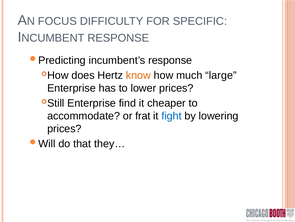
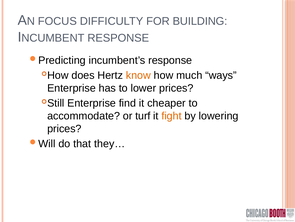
SPECIFIC: SPECIFIC -> BUILDING (200, 21)
large: large -> ways (221, 75)
frat: frat -> turf (143, 116)
fight colour: blue -> orange (172, 116)
